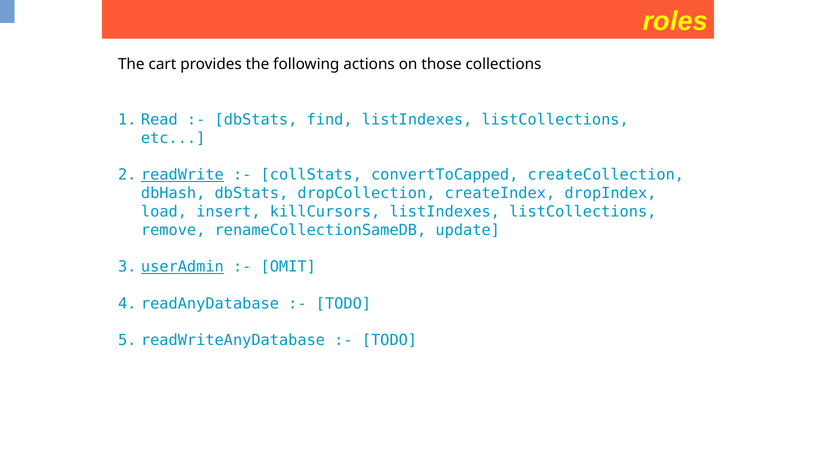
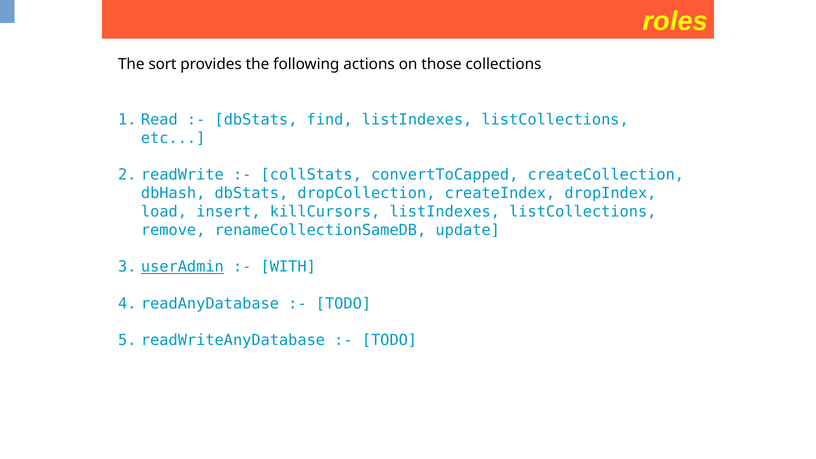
cart: cart -> sort (163, 64)
readWrite underline: present -> none (182, 175)
OMIT: OMIT -> WITH (288, 267)
